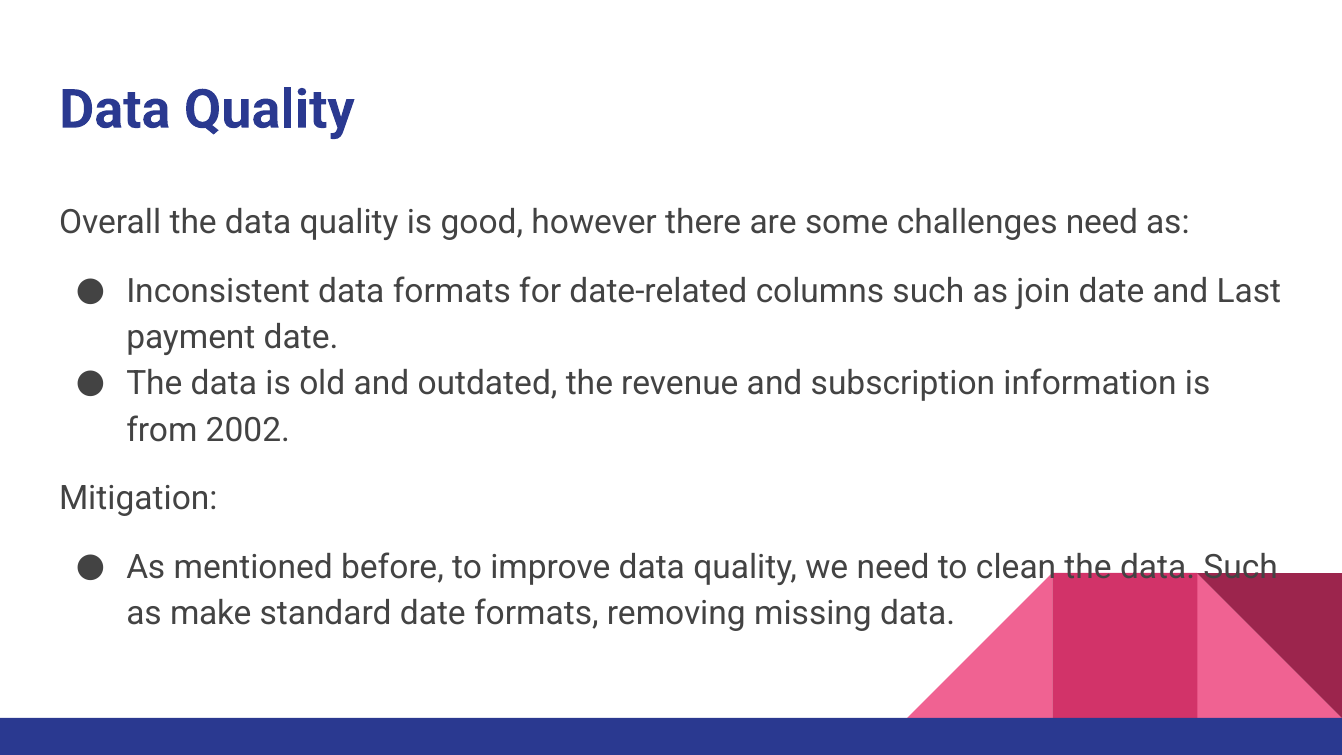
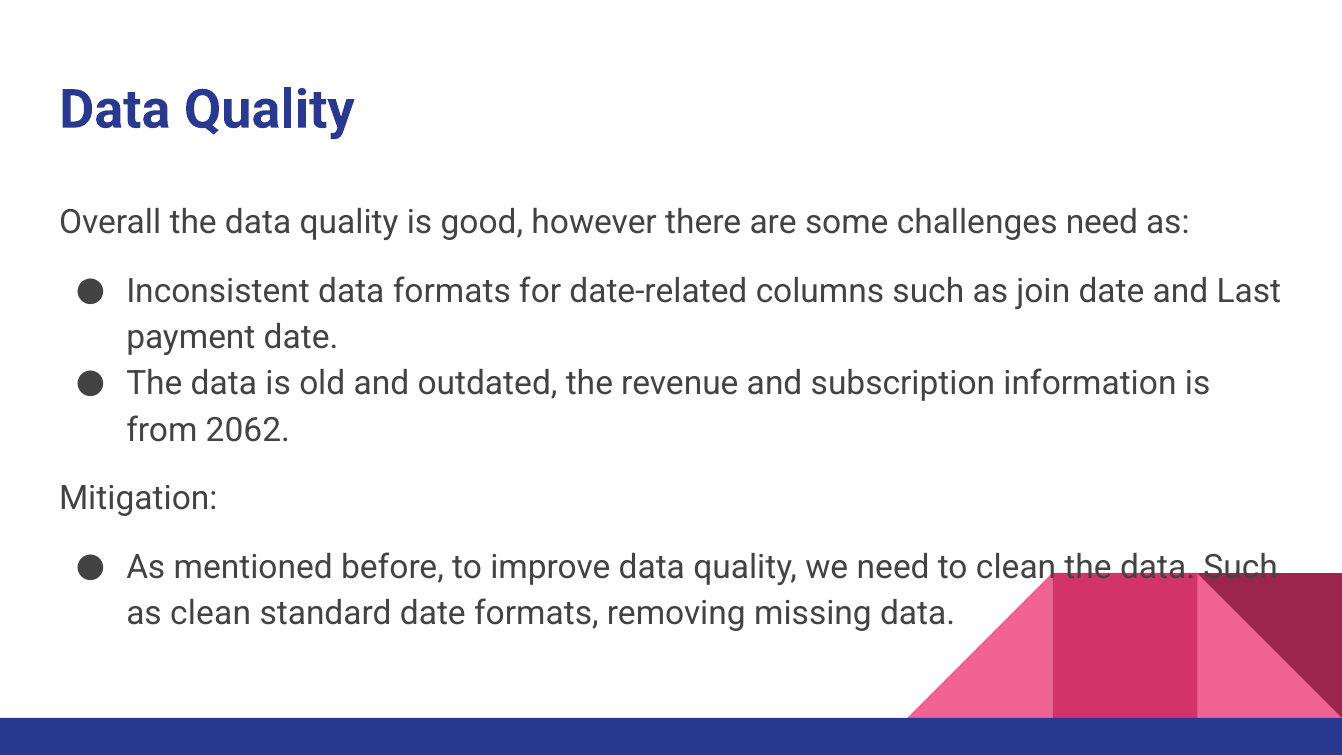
2002: 2002 -> 2062 (248, 430)
as make: make -> clean (211, 613)
